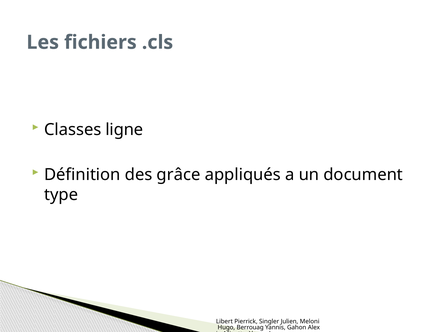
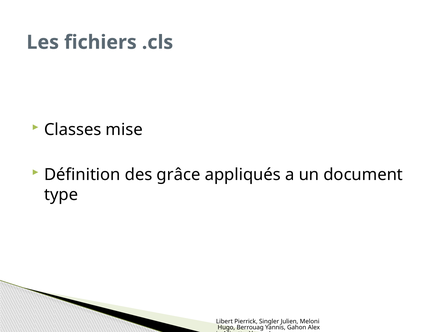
ligne: ligne -> mise (124, 130)
